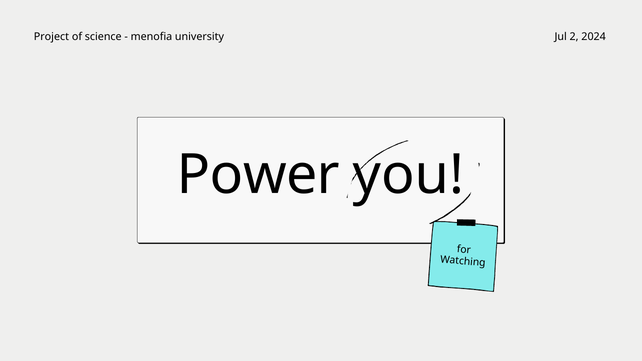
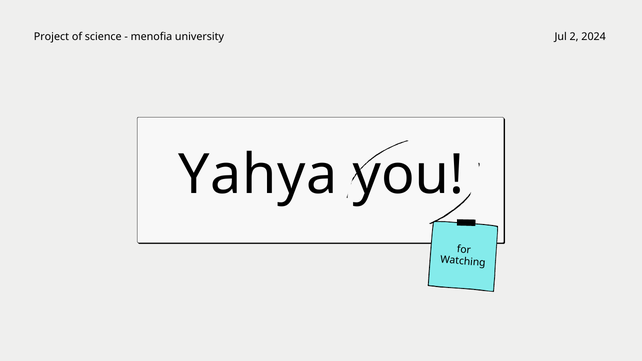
Power: Power -> Yahya (258, 175)
